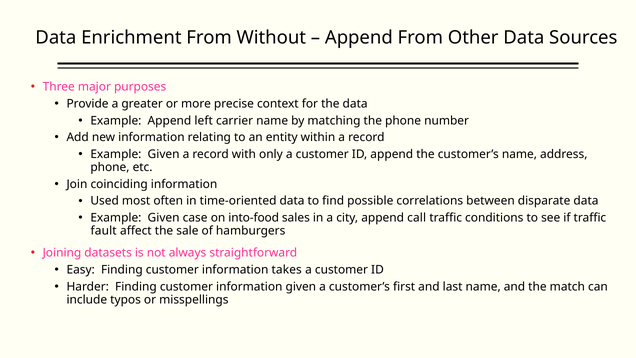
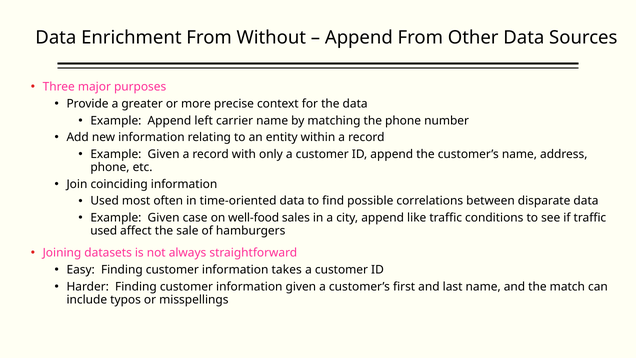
into-food: into-food -> well-food (254, 218)
call: call -> like (417, 218)
fault: fault -> used (104, 231)
